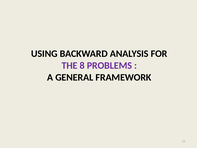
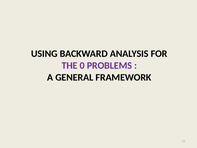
8: 8 -> 0 (82, 65)
